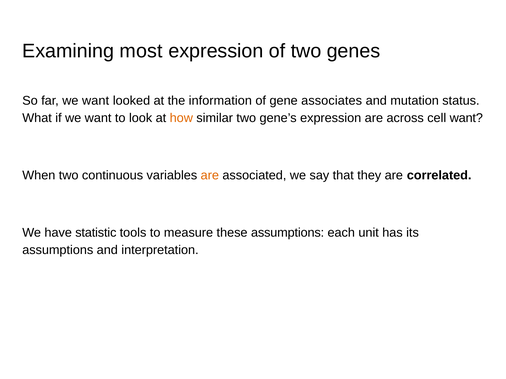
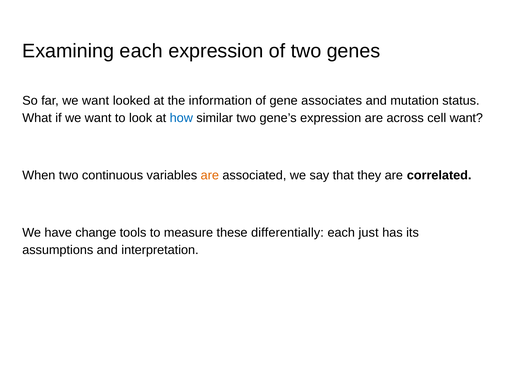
Examining most: most -> each (141, 51)
how colour: orange -> blue (181, 118)
statistic: statistic -> change (96, 233)
these assumptions: assumptions -> differentially (287, 233)
unit: unit -> just (369, 233)
